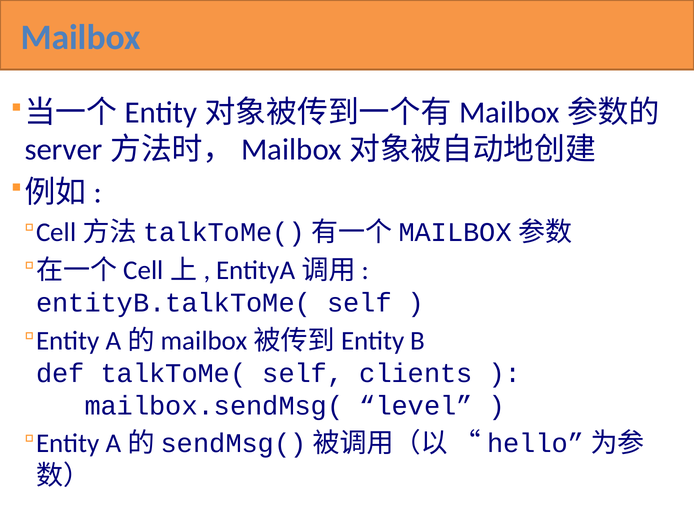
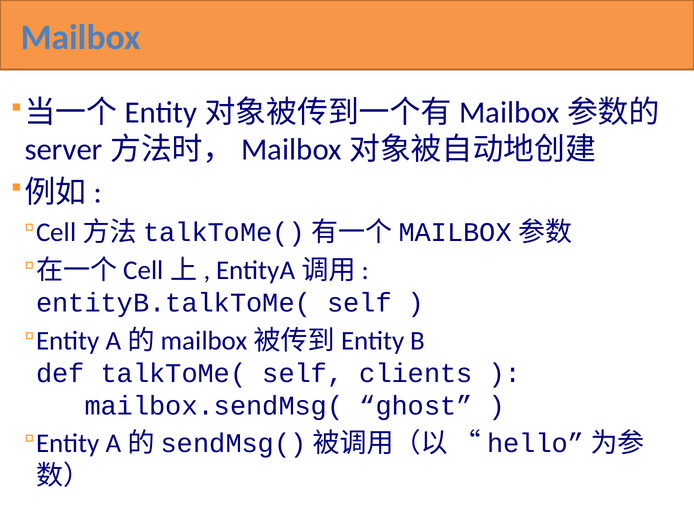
level: level -> ghost (416, 405)
